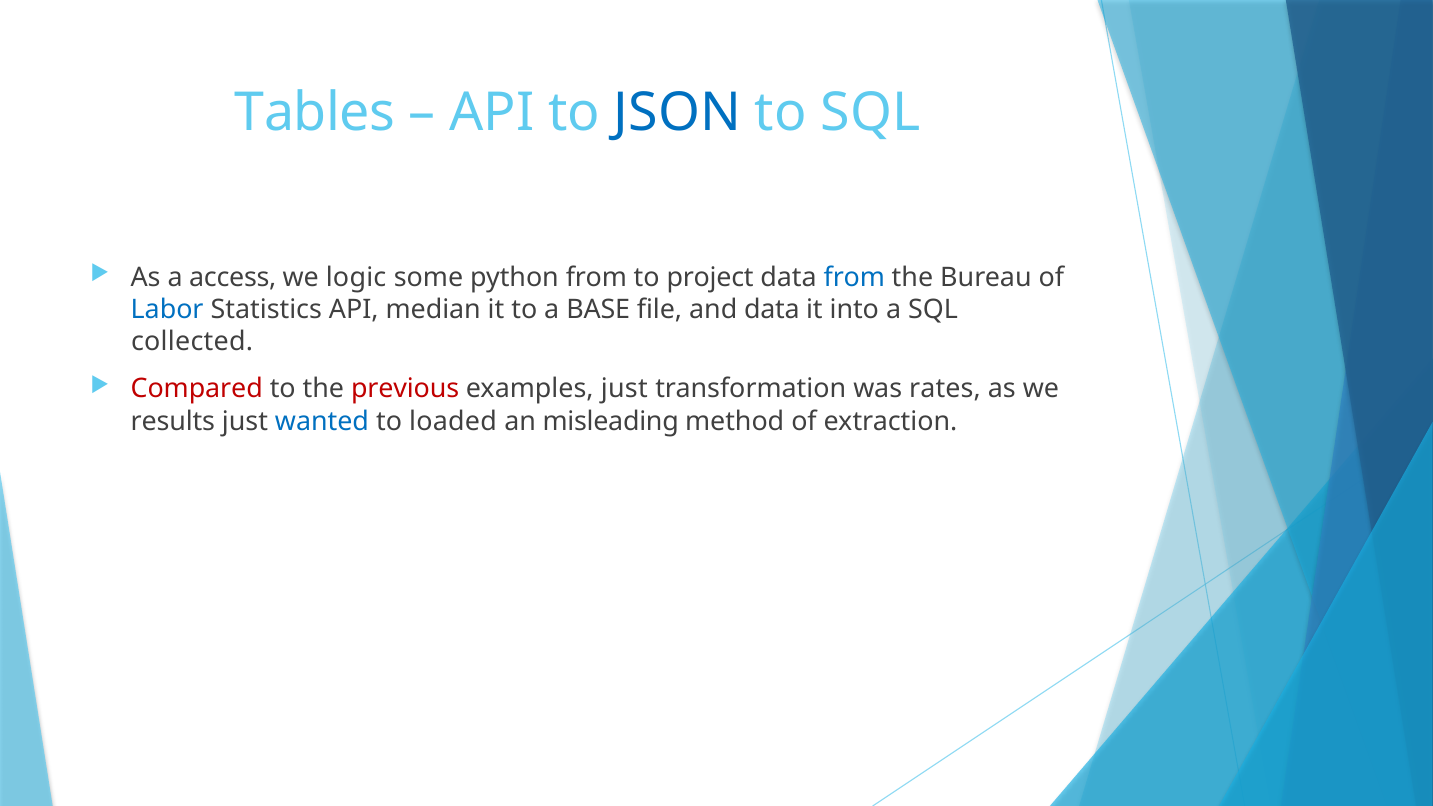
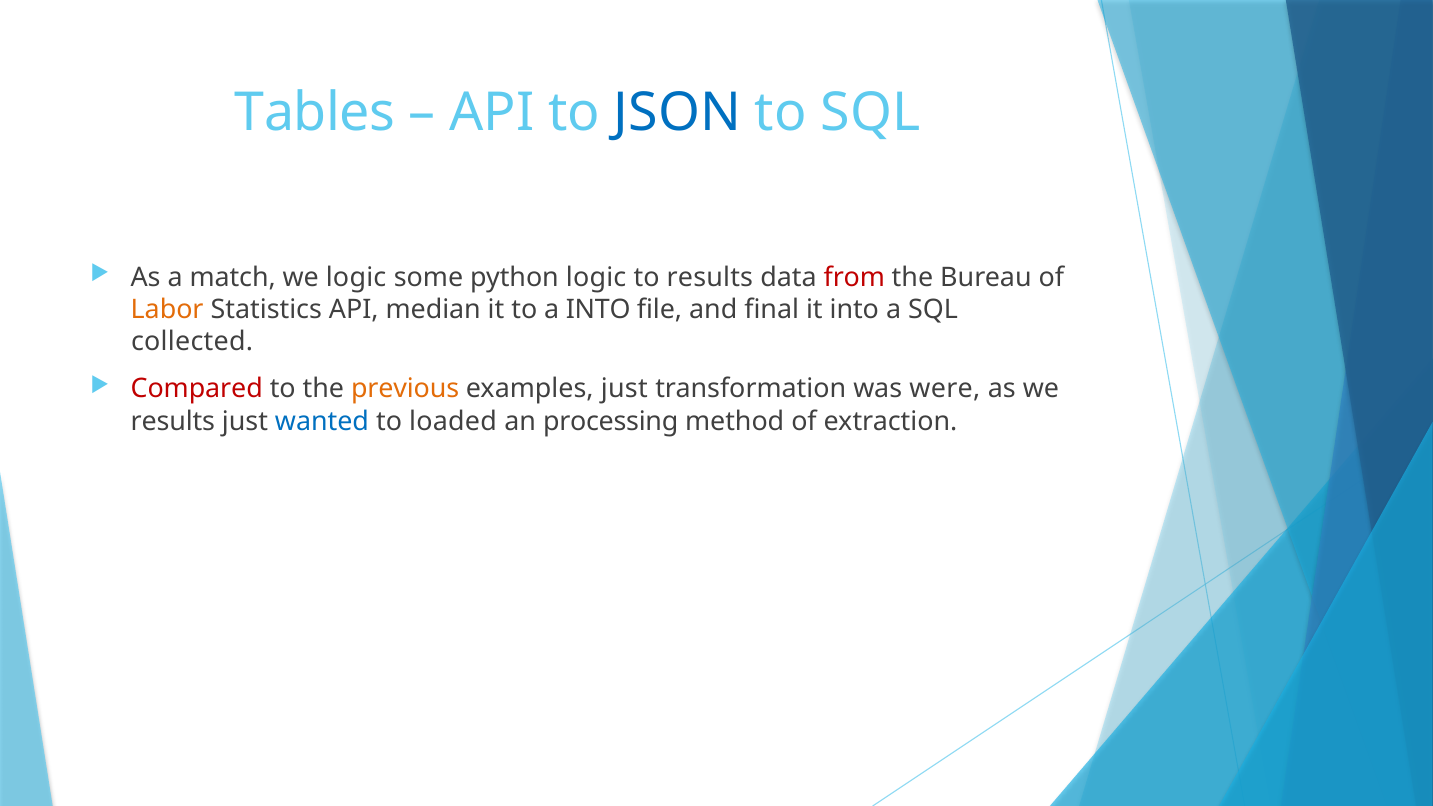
access: access -> match (233, 277)
python from: from -> logic (596, 277)
to project: project -> results (710, 277)
from colour: blue -> red (854, 277)
Labor colour: blue -> orange (167, 310)
a BASE: BASE -> INTO (598, 310)
and data: data -> final (772, 310)
previous colour: red -> orange (405, 389)
rates: rates -> were (945, 389)
misleading: misleading -> processing (611, 421)
